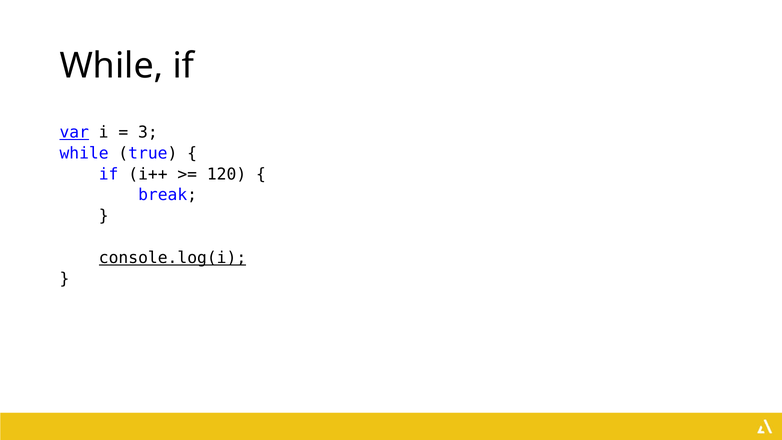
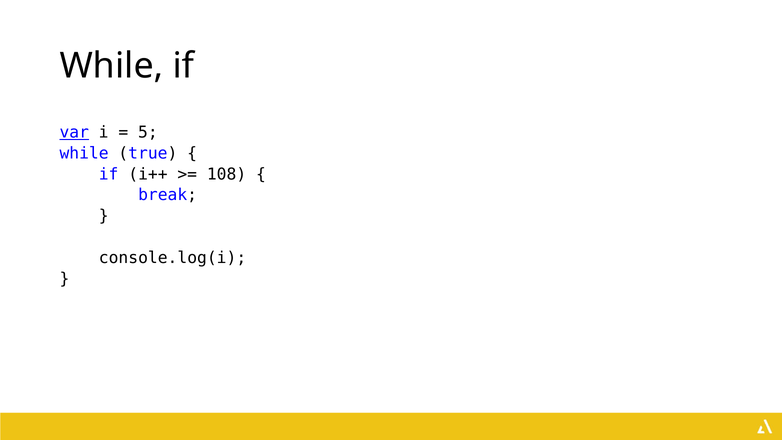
3: 3 -> 5 (148, 132)
120: 120 -> 108 (227, 174)
console.log(i underline: present -> none (173, 258)
